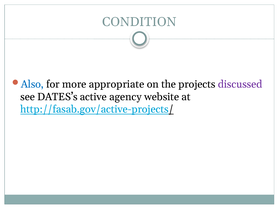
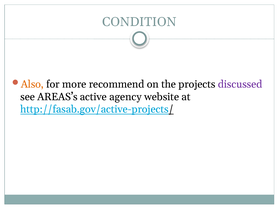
Also colour: blue -> orange (32, 84)
appropriate: appropriate -> recommend (117, 84)
DATES’s: DATES’s -> AREAS’s (57, 97)
